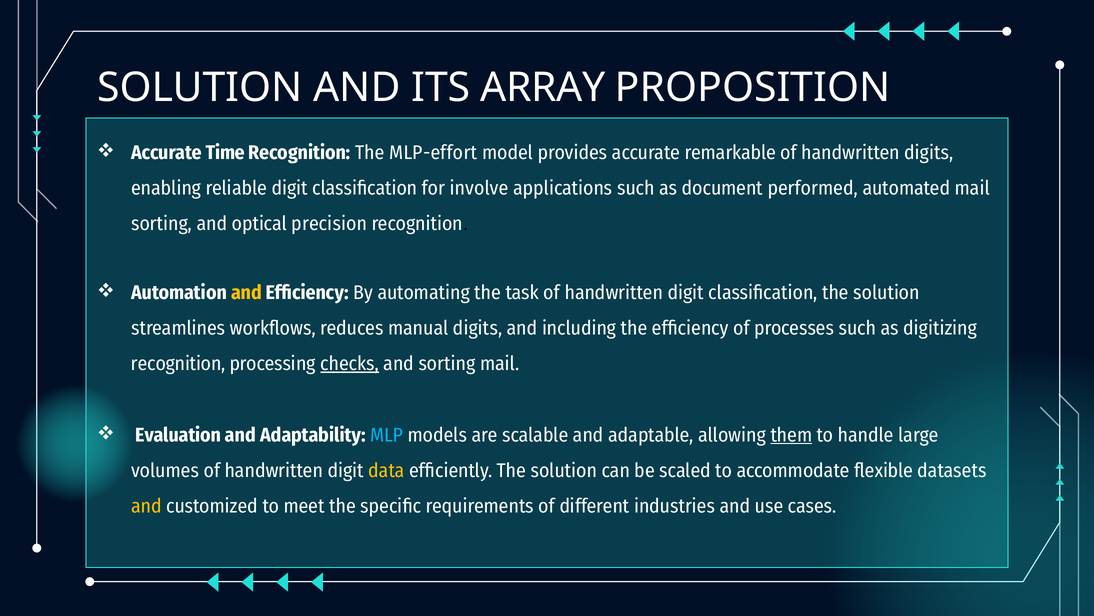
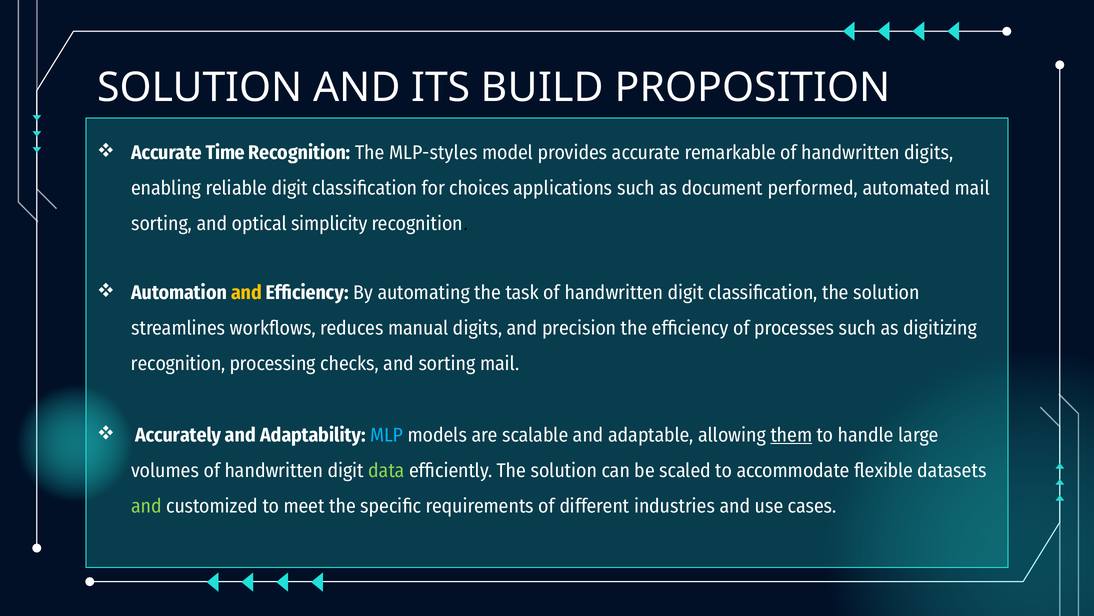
ARRAY: ARRAY -> BUILD (542, 88)
MLP-effort: MLP-effort -> MLP-styles (433, 152)
involve: involve -> choices (479, 188)
precision: precision -> simplicity (329, 224)
including: including -> precision (579, 328)
checks underline: present -> none (350, 363)
Evaluation: Evaluation -> Accurately (178, 435)
data colour: yellow -> light green (387, 470)
and colour: yellow -> light green (147, 506)
